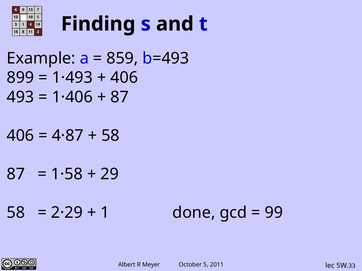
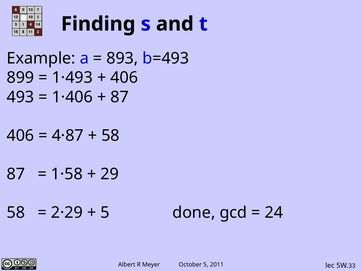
859: 859 -> 893 (122, 59)
1: 1 -> 5 (105, 213)
99: 99 -> 24 (274, 213)
